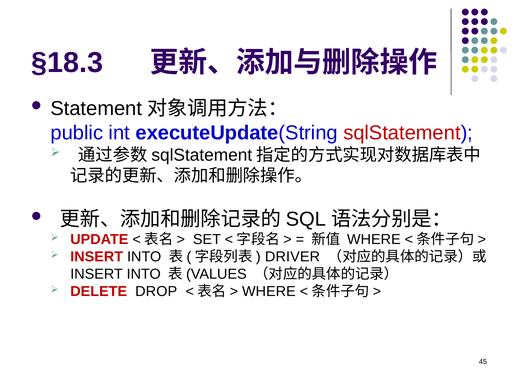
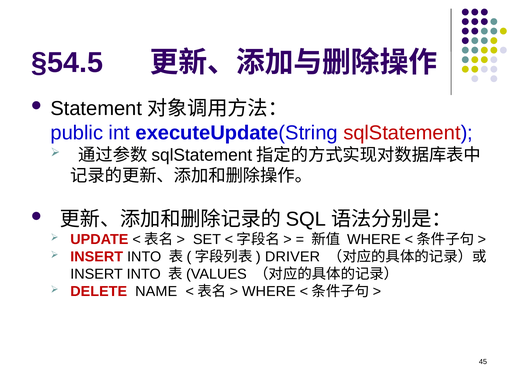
§18.3: §18.3 -> §54.5 (67, 62)
DROP: DROP -> NAME (156, 291)
